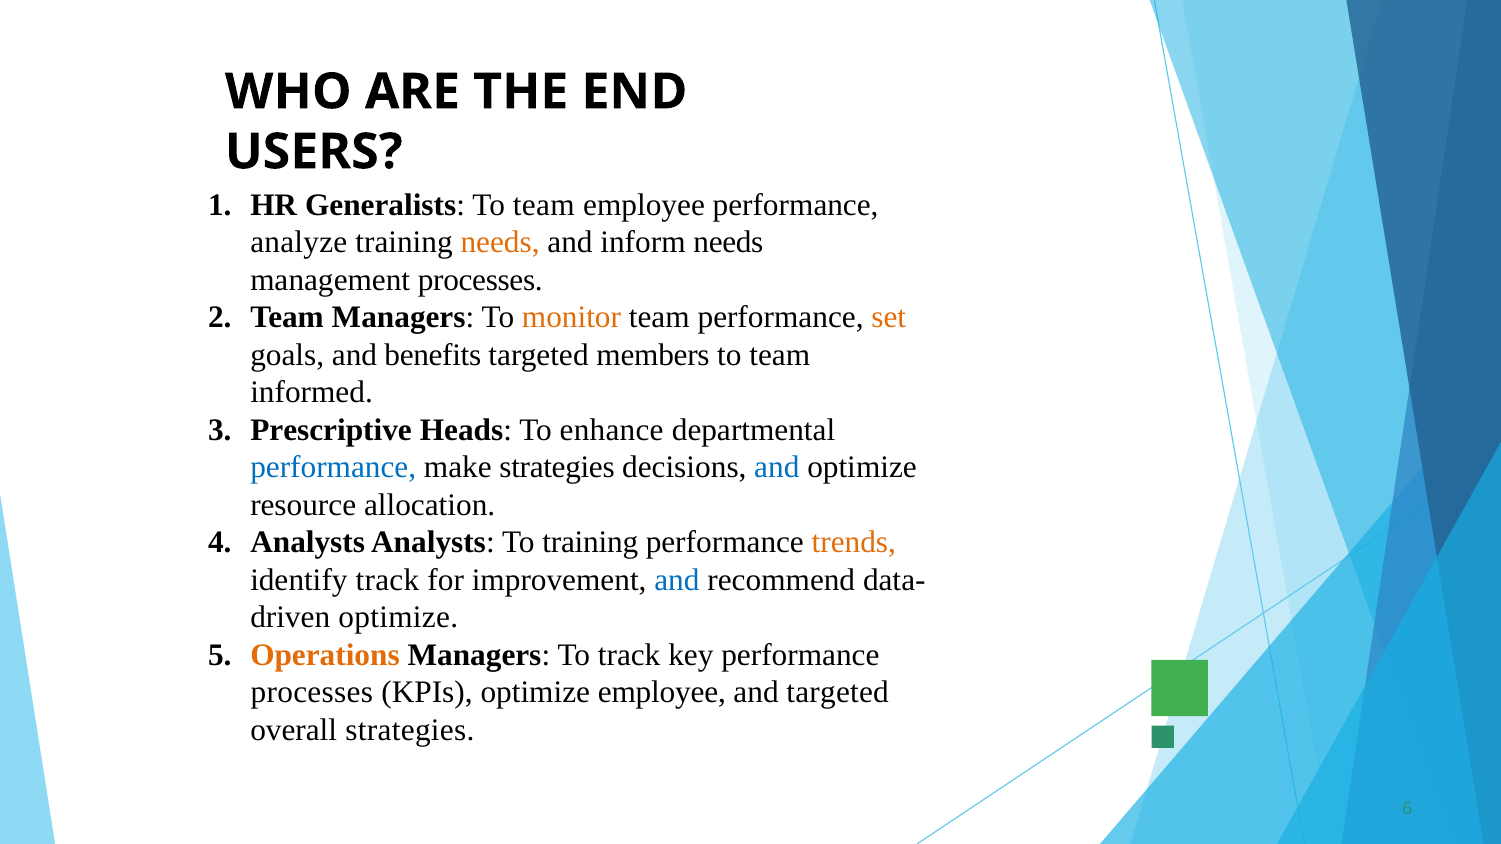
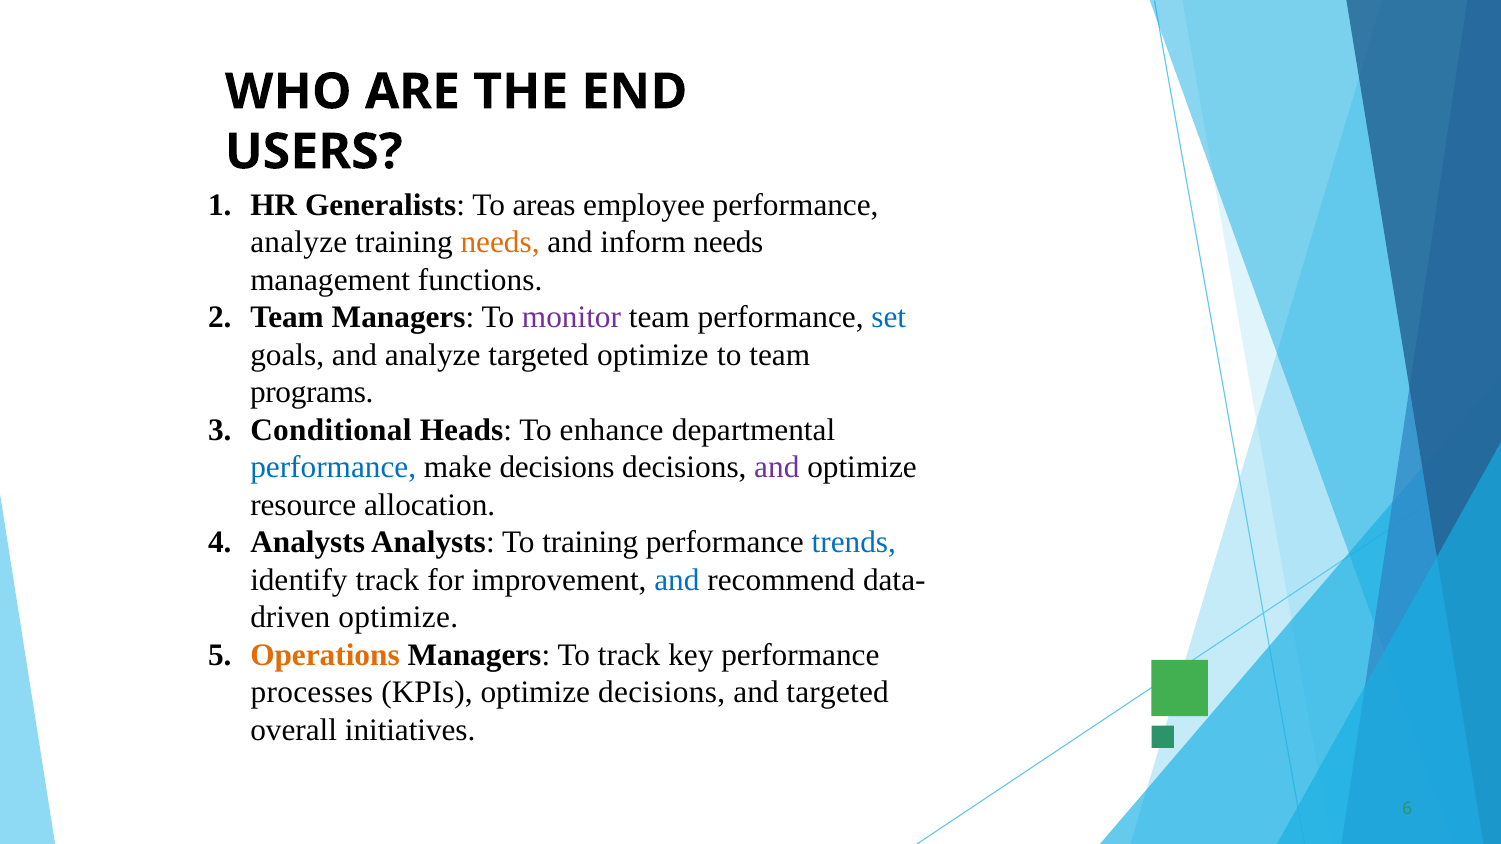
Generalists To team: team -> areas (544, 205)
management processes: processes -> functions (480, 280)
monitor colour: orange -> purple (571, 317)
set colour: orange -> blue (889, 317)
and benefits: benefits -> analyze (433, 355)
targeted members: members -> optimize (653, 355)
informed: informed -> programs (312, 392)
Prescriptive: Prescriptive -> Conditional (331, 430)
make strategies: strategies -> decisions (557, 468)
and colour: blue -> purple (777, 468)
trends colour: orange -> blue (854, 543)
optimize employee: employee -> decisions (662, 693)
overall strategies: strategies -> initiatives (410, 730)
